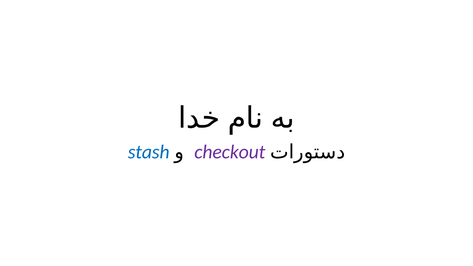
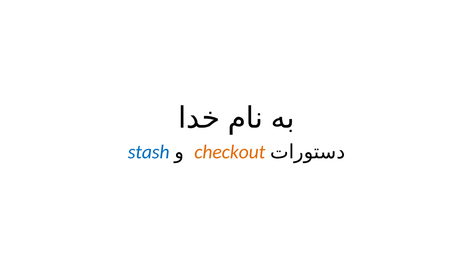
checkout colour: purple -> orange (230, 152)
